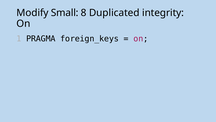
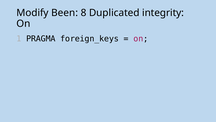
Small: Small -> Been (65, 13)
